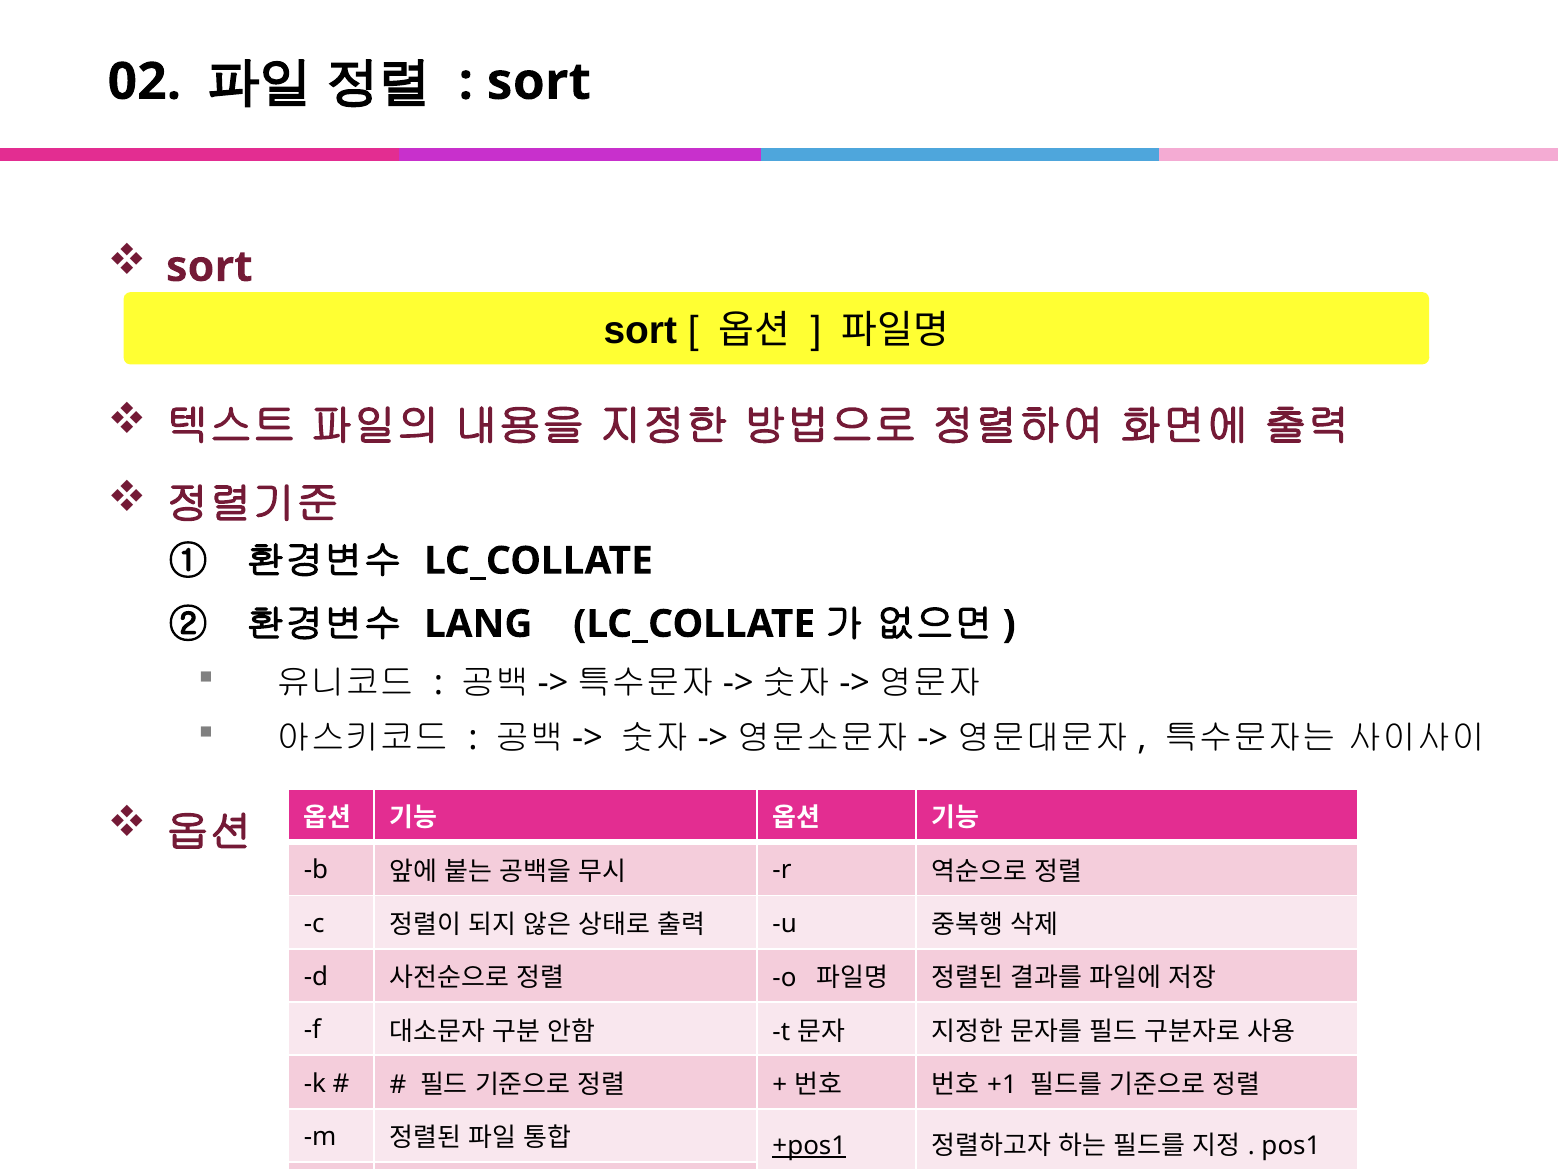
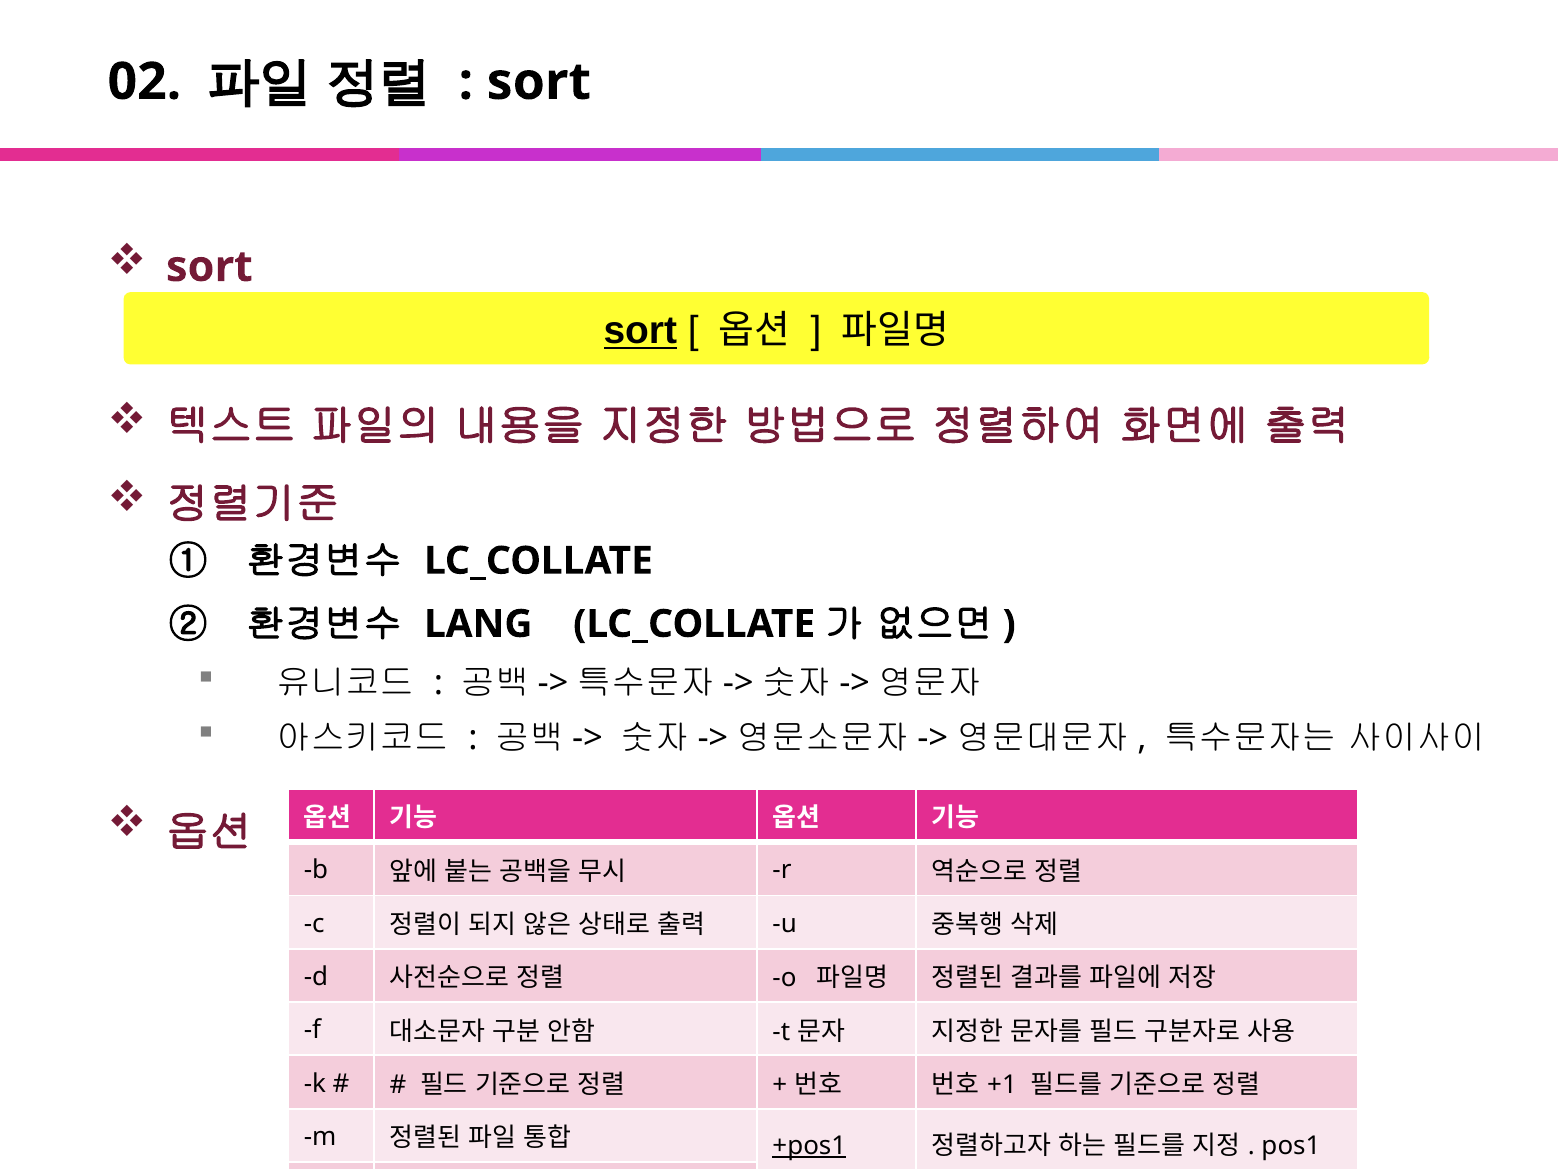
sort underline: none -> present (640, 331)
